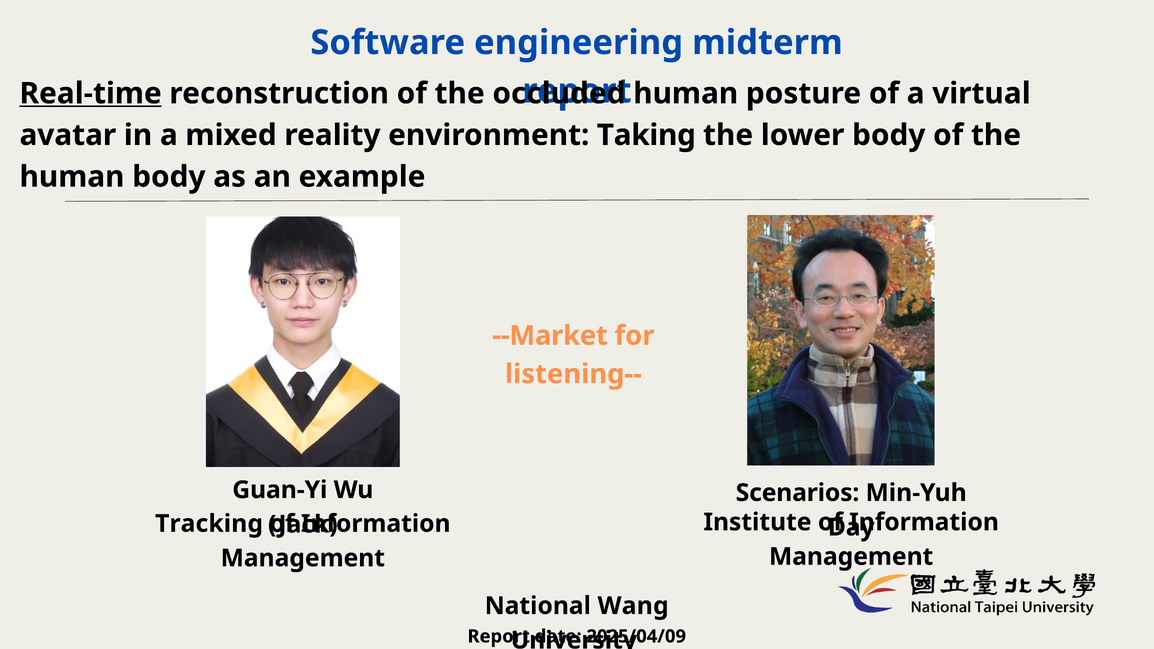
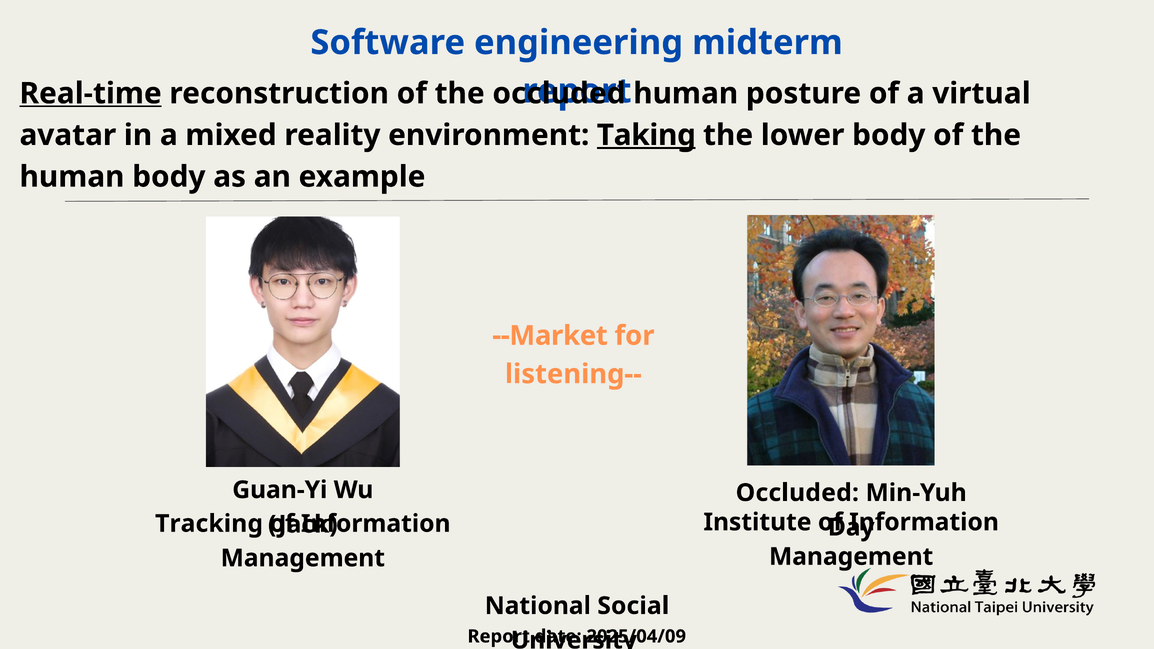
Taking underline: none -> present (646, 135)
Scenarios: Scenarios -> Occluded (797, 493)
Wang: Wang -> Social (633, 606)
